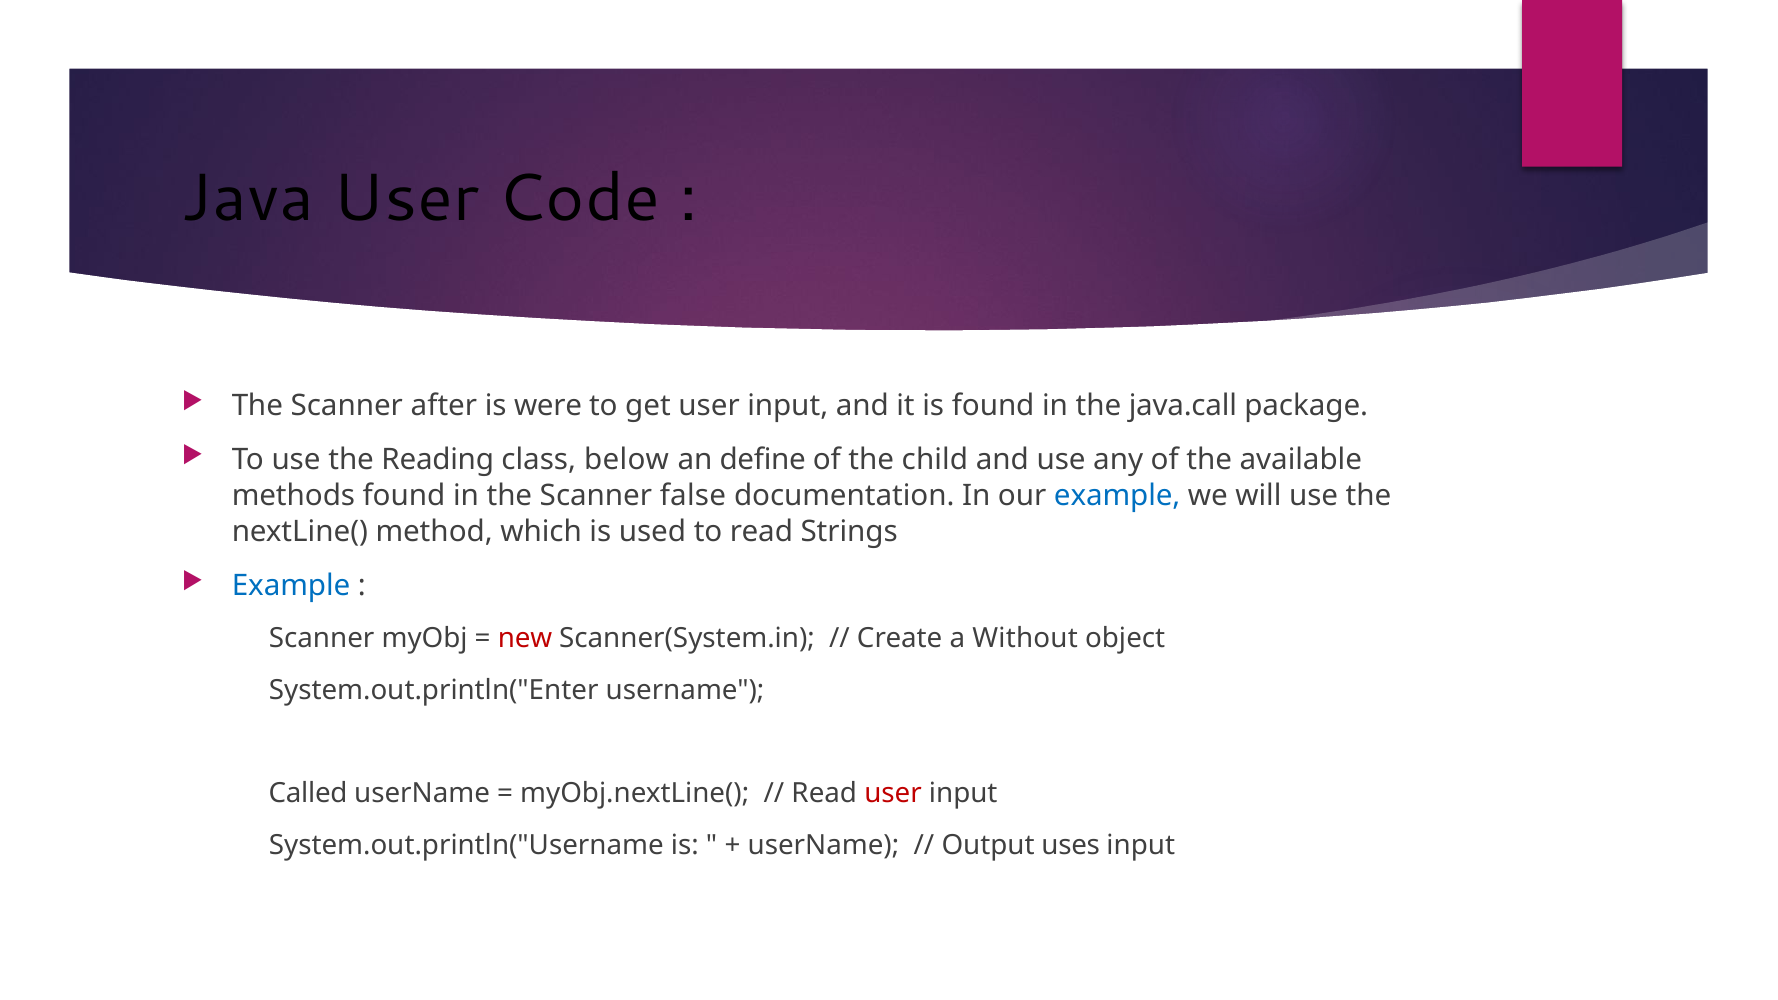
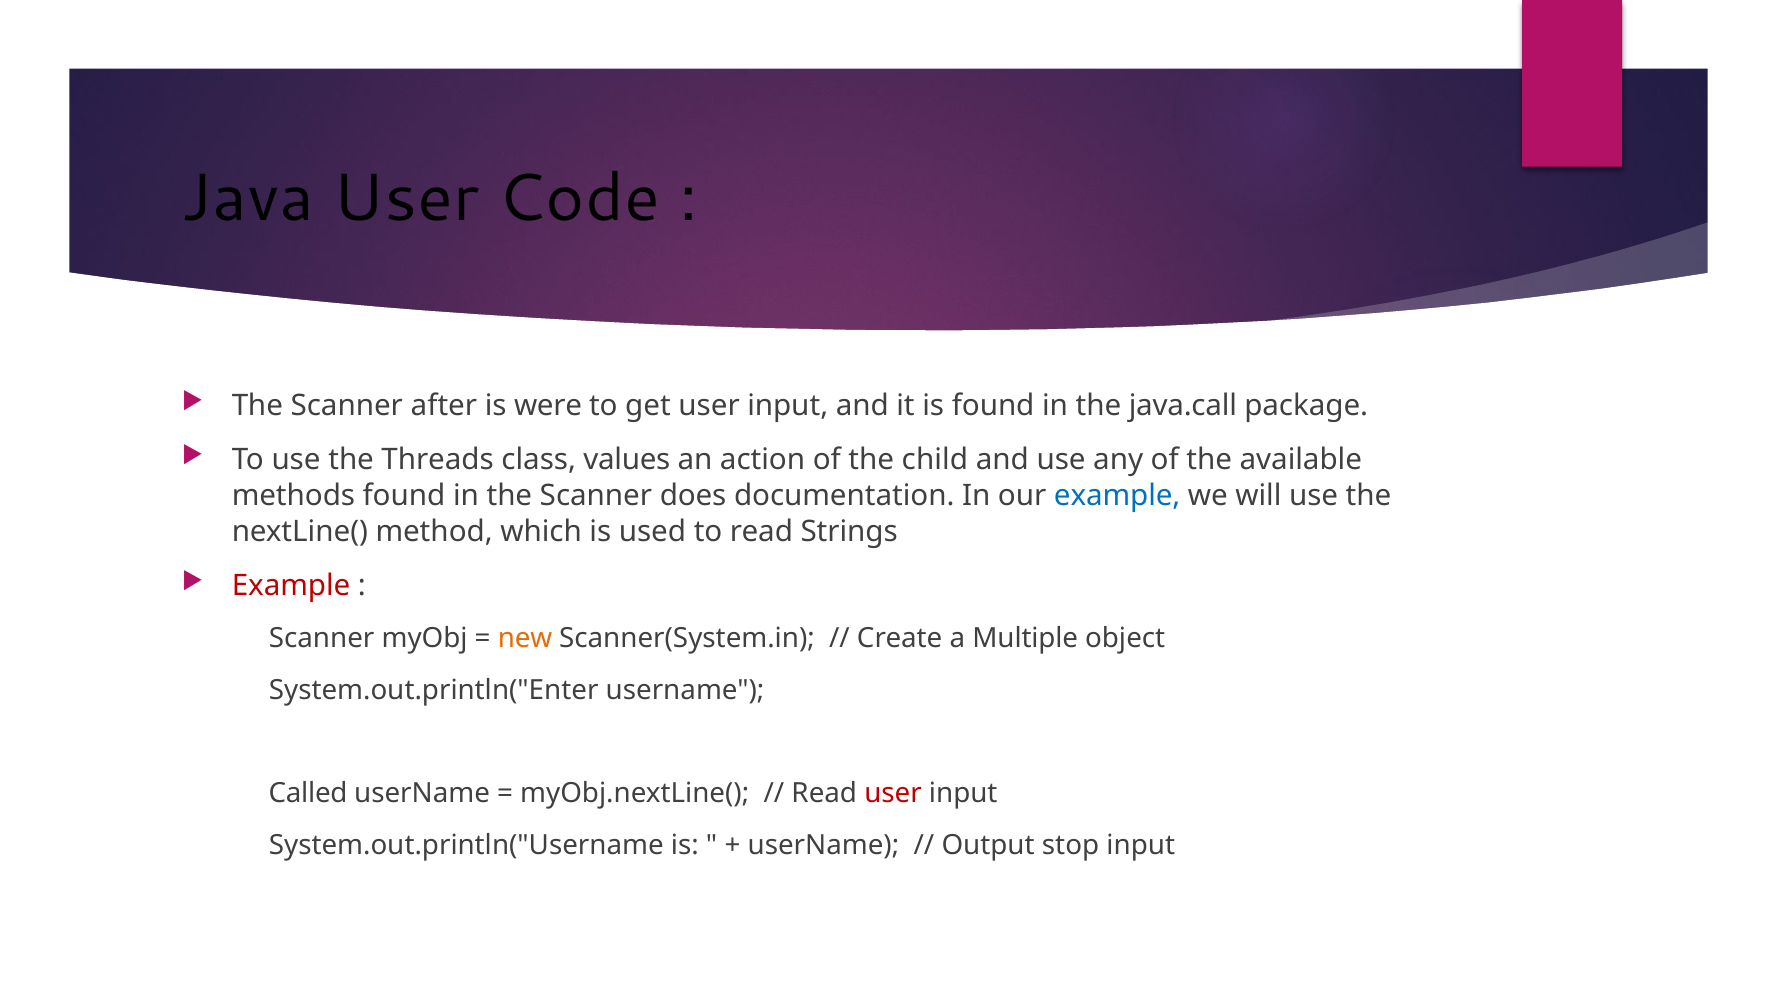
Reading: Reading -> Threads (438, 460)
below: below -> values (627, 460)
define: define -> action (763, 460)
false: false -> does (693, 496)
Example colour: blue -> red (291, 585)
new colour: red -> orange (525, 638)
Without: Without -> Multiple (1025, 638)
uses: uses -> stop (1071, 846)
